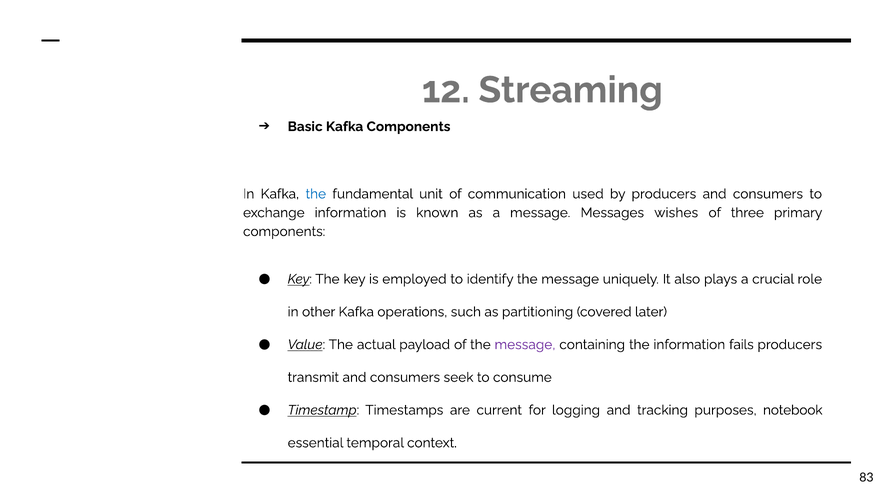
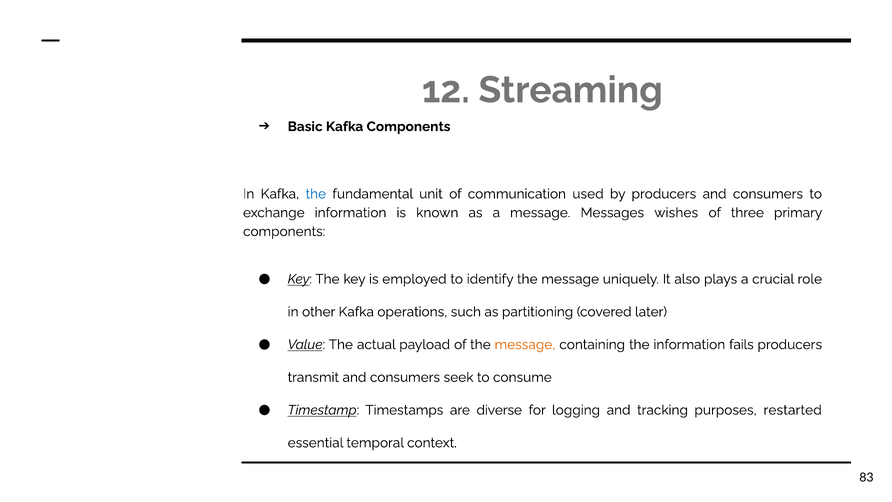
message colour: purple -> orange (525, 344)
current: current -> diverse (499, 410)
notebook: notebook -> restarted (793, 410)
